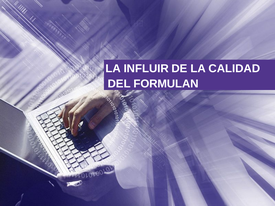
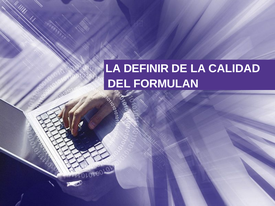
INFLUIR: INFLUIR -> DEFINIR (146, 69)
